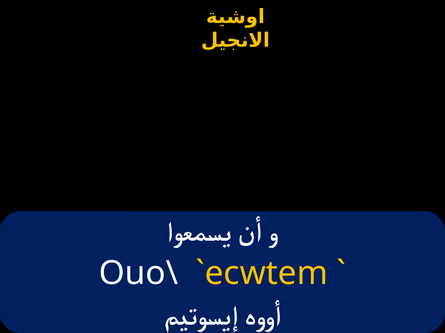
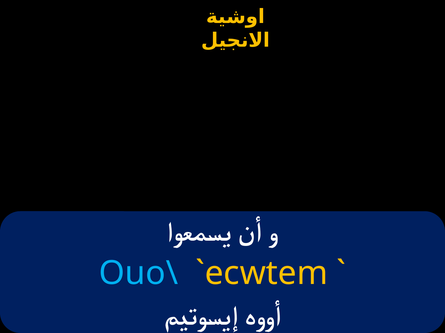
Ouo\ colour: white -> light blue (139, 274)
